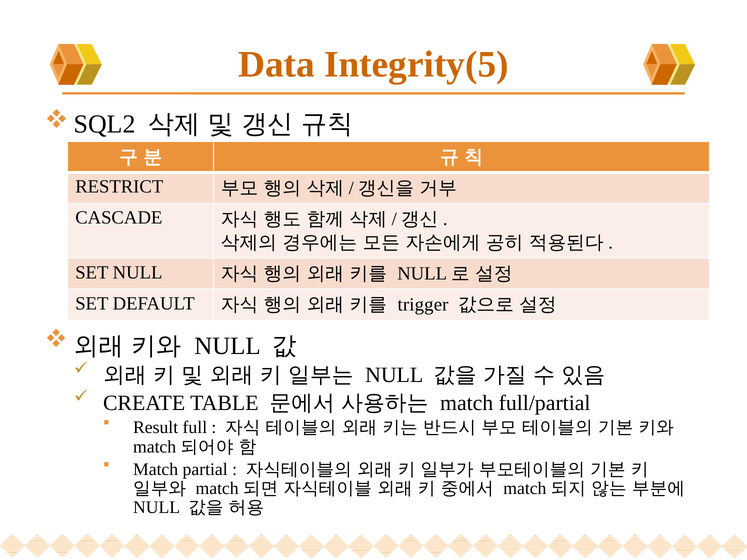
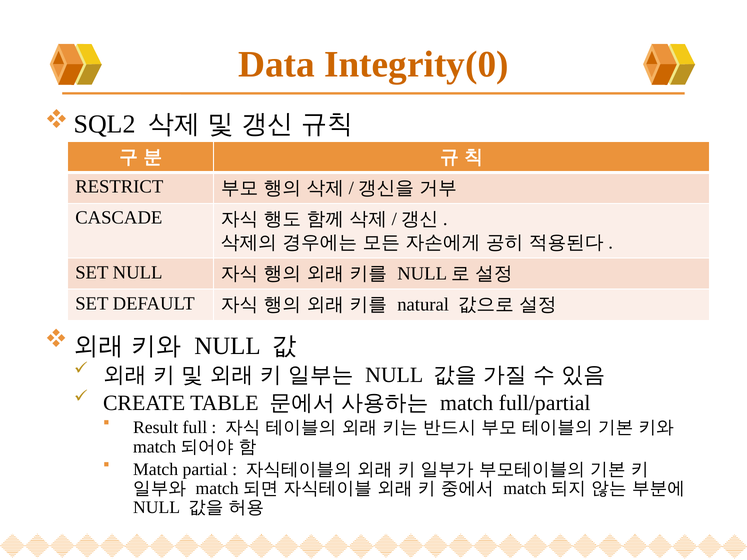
Integrity(5: Integrity(5 -> Integrity(0 (416, 64)
trigger: trigger -> natural (423, 305)
